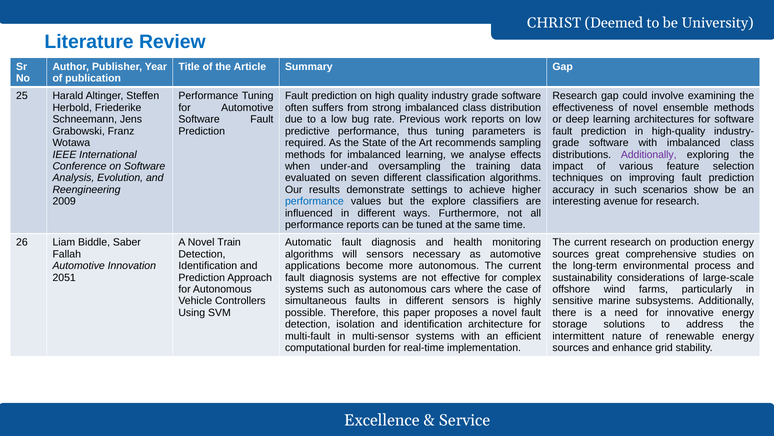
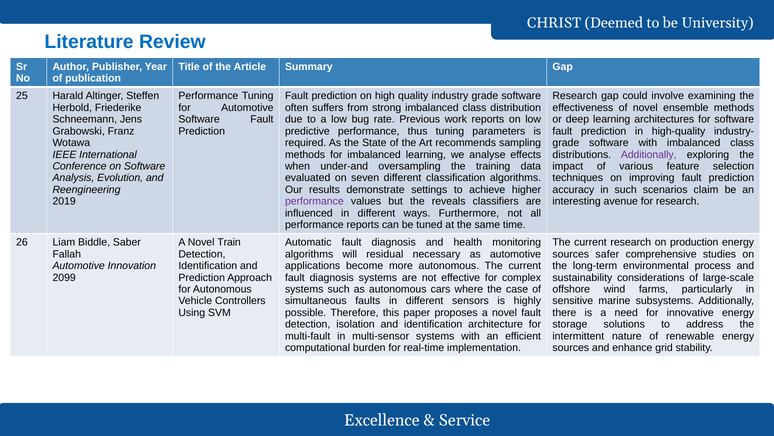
show: show -> claim (706, 189)
2009: 2009 -> 2019 (64, 201)
performance colour: blue -> purple (314, 201)
explore: explore -> reveals (449, 201)
will sensors: sensors -> residual (385, 254)
great: great -> safer (607, 254)
2051: 2051 -> 2099 (64, 277)
